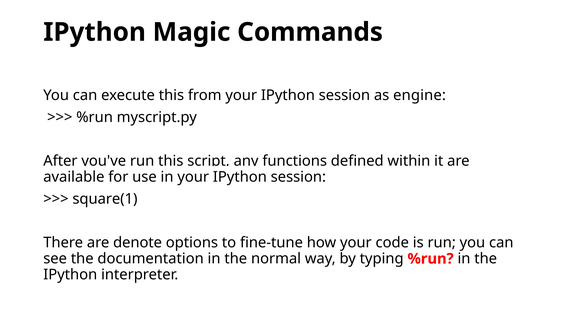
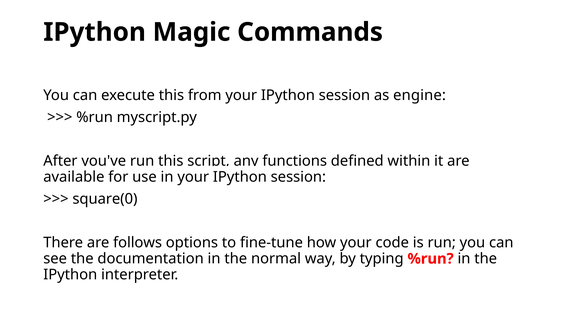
square(1: square(1 -> square(0 (105, 199)
denote: denote -> follows (138, 242)
